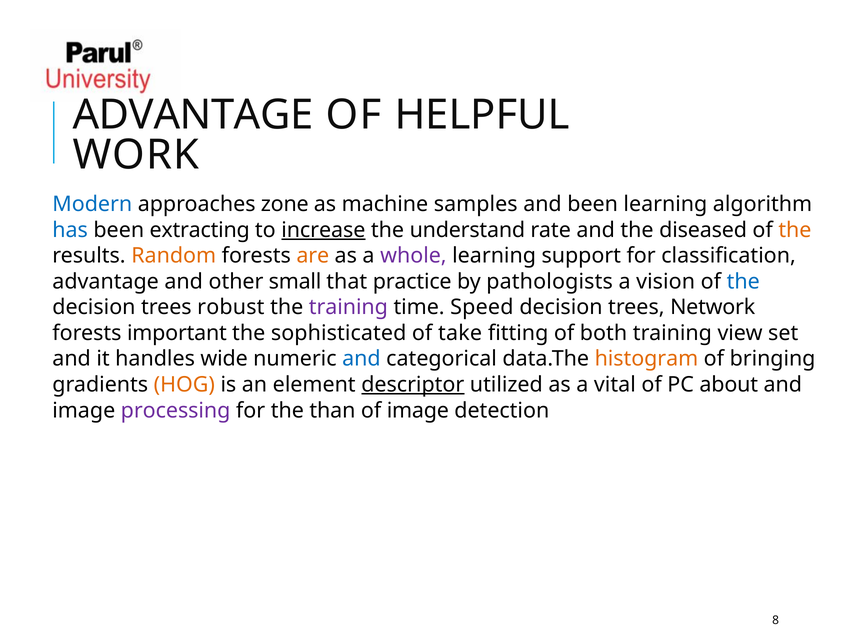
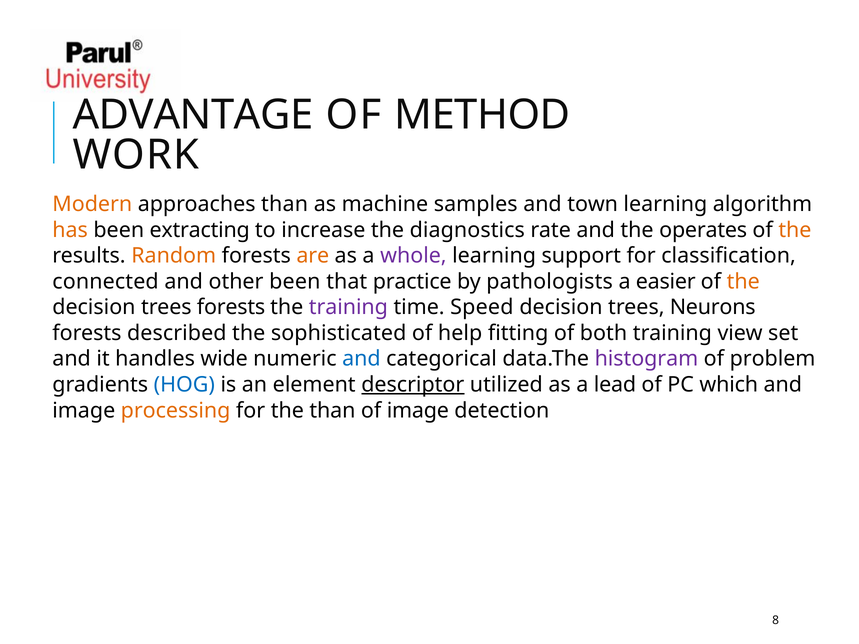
HELPFUL: HELPFUL -> METHOD (482, 115)
Modern colour: blue -> orange (92, 204)
approaches zone: zone -> than (285, 204)
and been: been -> town (593, 204)
has colour: blue -> orange (70, 230)
increase underline: present -> none (323, 230)
understand: understand -> diagnostics (467, 230)
diseased: diseased -> operates (703, 230)
advantage: advantage -> connected (106, 282)
other small: small -> been (295, 282)
vision: vision -> easier (666, 282)
the colour: blue -> orange (743, 282)
trees robust: robust -> forests (231, 307)
Network: Network -> Neurons (713, 307)
important: important -> described (177, 333)
take: take -> help (460, 333)
histogram colour: orange -> purple (646, 359)
bringing: bringing -> problem (773, 359)
HOG colour: orange -> blue (184, 385)
vital: vital -> lead (615, 385)
about: about -> which (729, 385)
processing colour: purple -> orange (176, 411)
